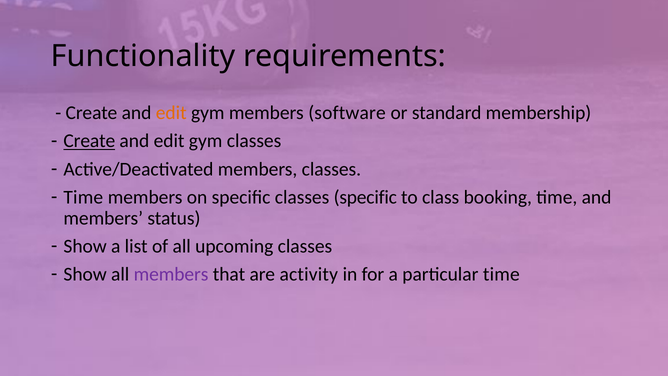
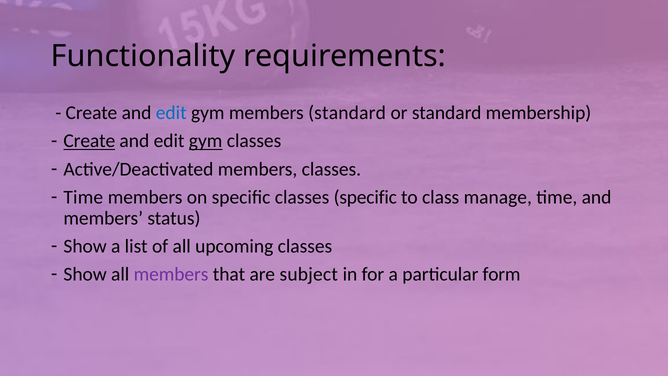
edit colour: orange -> blue (171, 113)
members software: software -> standard (347, 113)
gym underline: none -> present (206, 141)
booking: booking -> manage (498, 197)
activity: activity -> subject (309, 274)
particular time: time -> form (502, 274)
